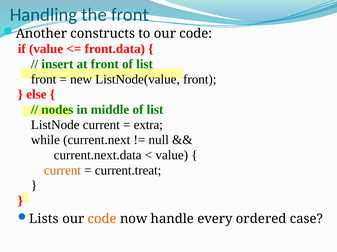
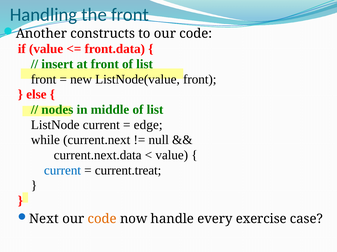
extra: extra -> edge (148, 125)
current colour: orange -> blue (62, 171)
Lists: Lists -> Next (44, 219)
ordered: ordered -> exercise (261, 219)
